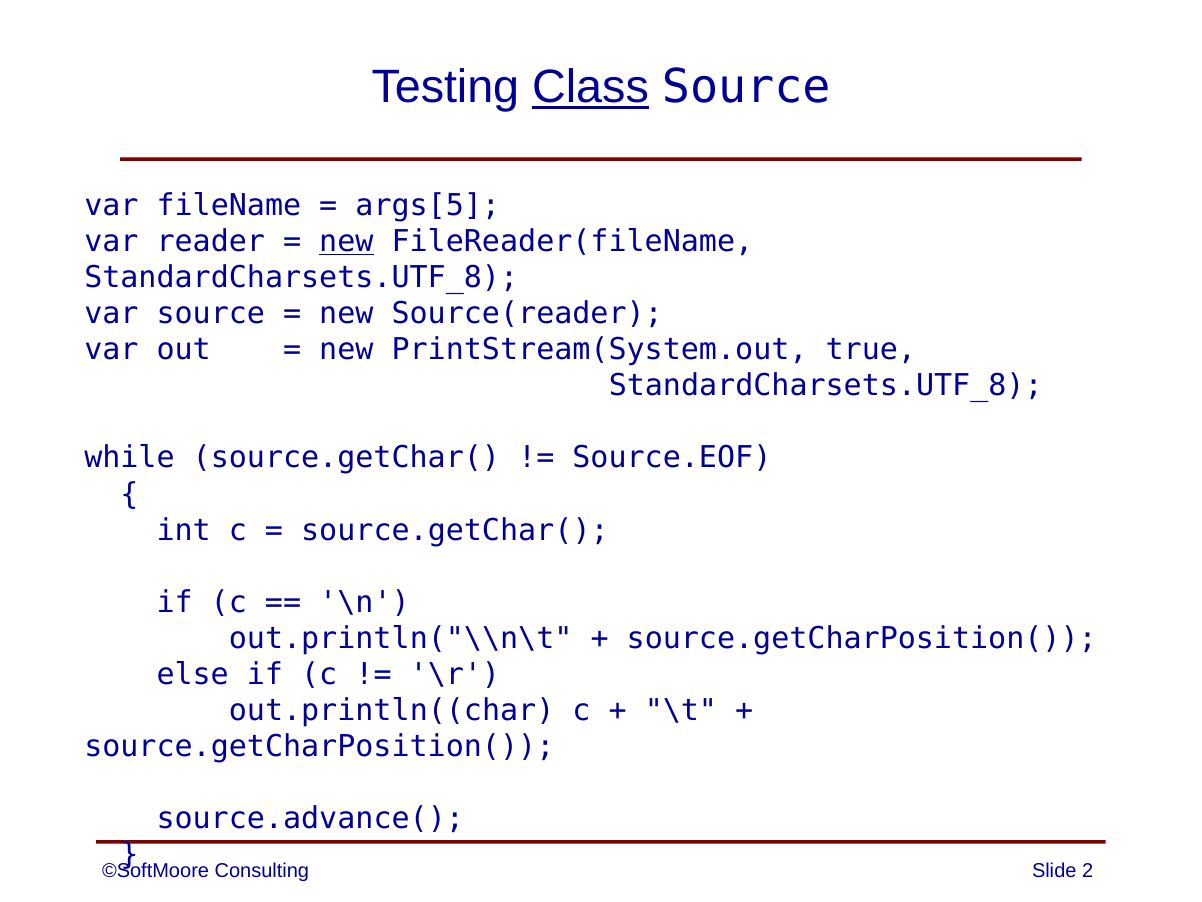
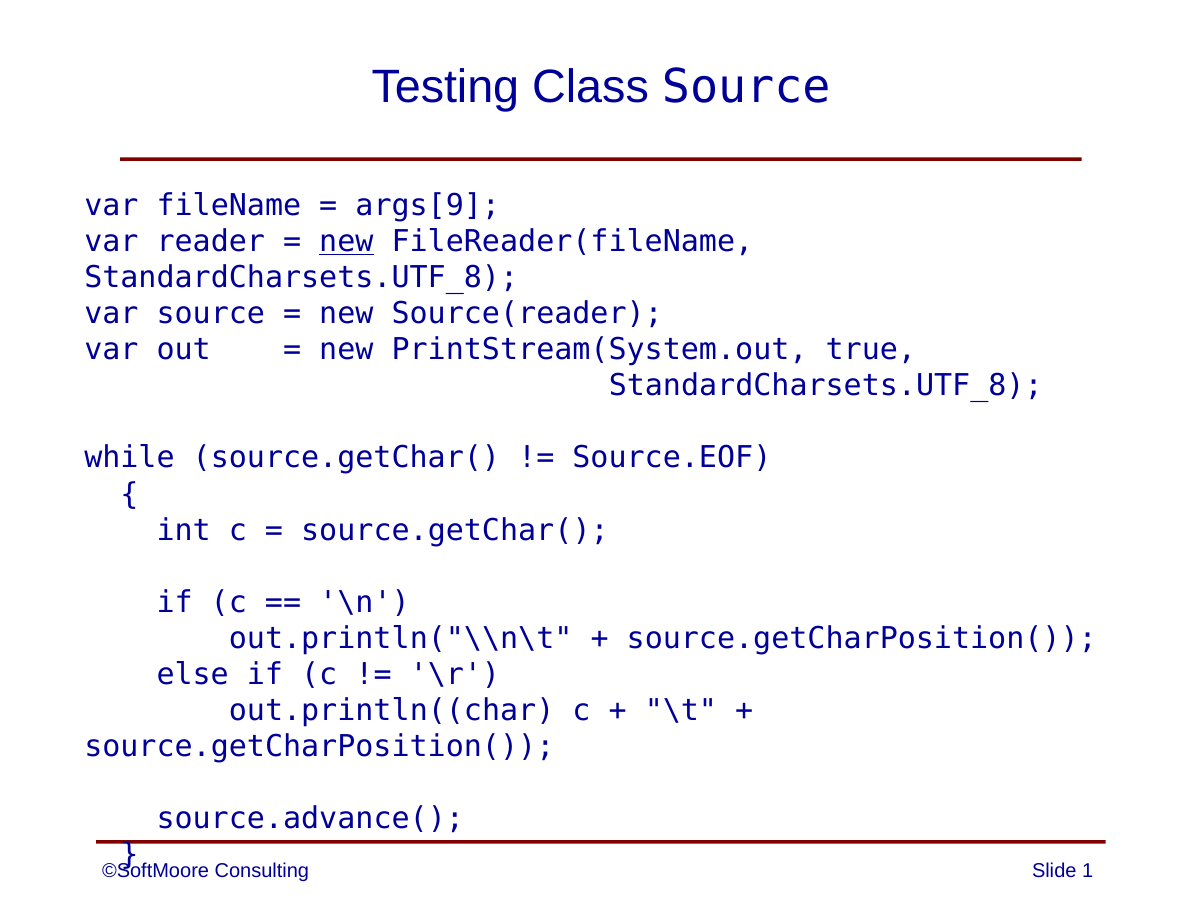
Class underline: present -> none (590, 87)
args[5: args[5 -> args[9 (428, 205)
2: 2 -> 1 (1088, 871)
